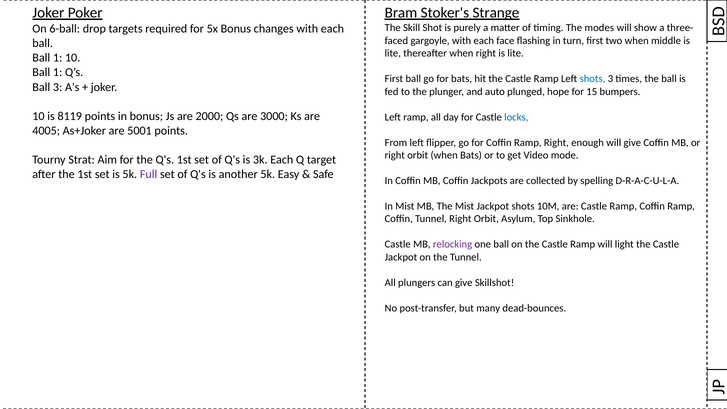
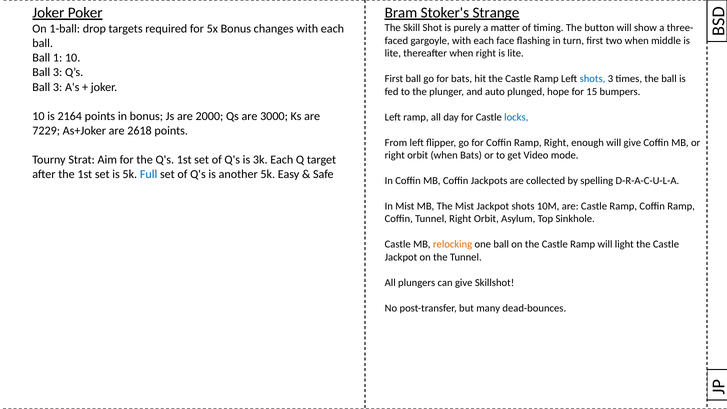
modes: modes -> button (599, 28)
6-ball: 6-ball -> 1-ball (65, 29)
1: 1 -> 3 (58, 72)
8119: 8119 -> 2164 (70, 116)
4005: 4005 -> 7229 (46, 131)
5001: 5001 -> 2618 (140, 131)
Full colour: purple -> blue (149, 174)
relocking colour: purple -> orange (453, 244)
